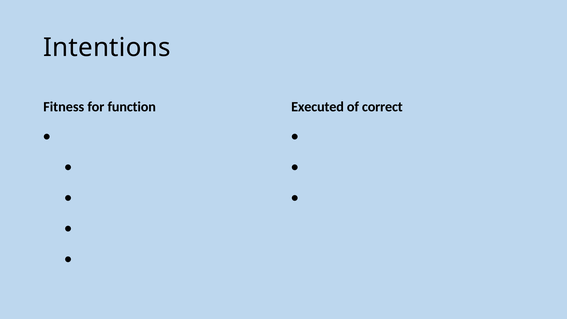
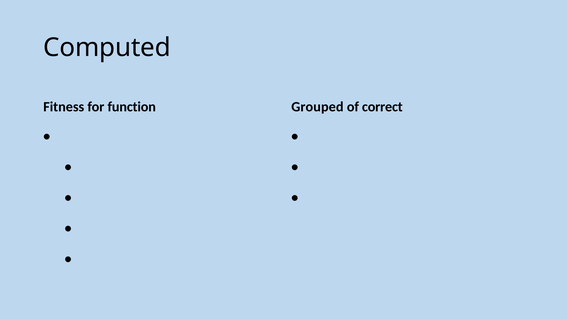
Intentions: Intentions -> Computed (107, 48)
Executed: Executed -> Grouped (317, 107)
